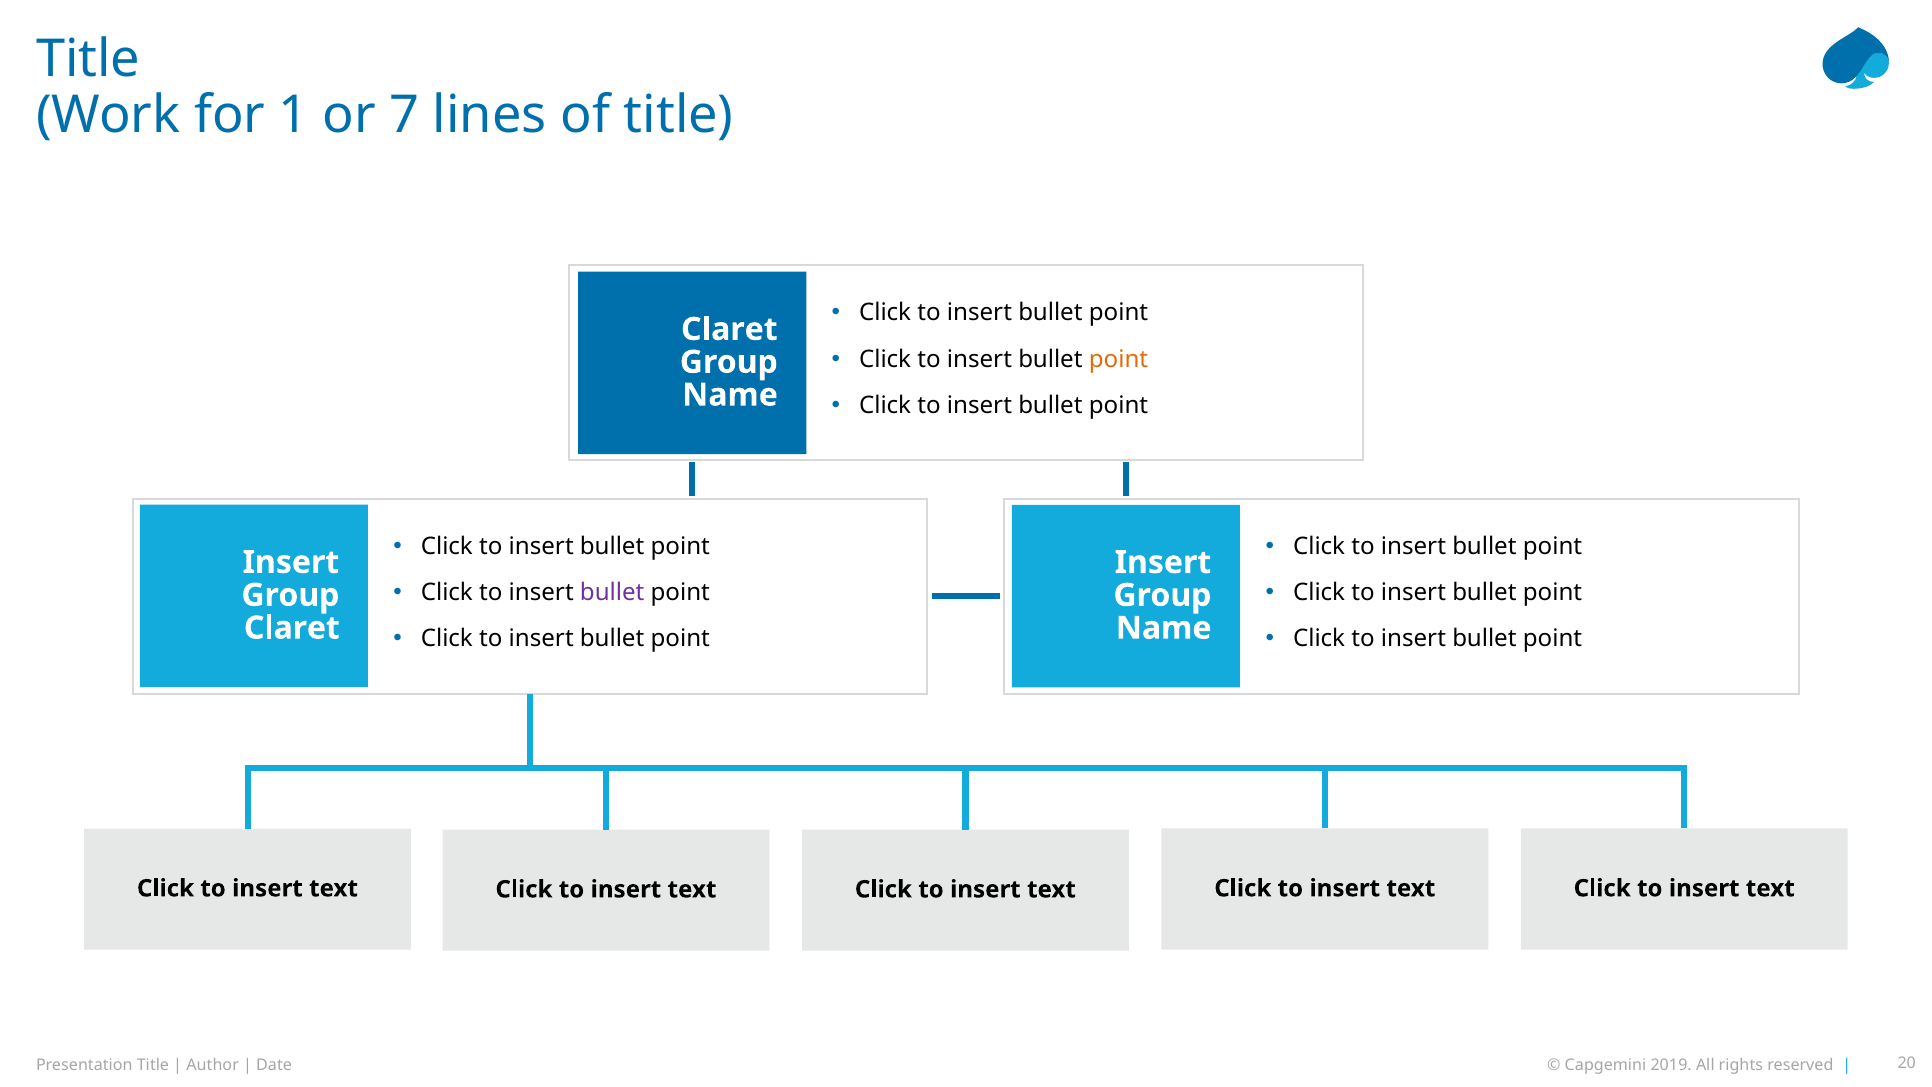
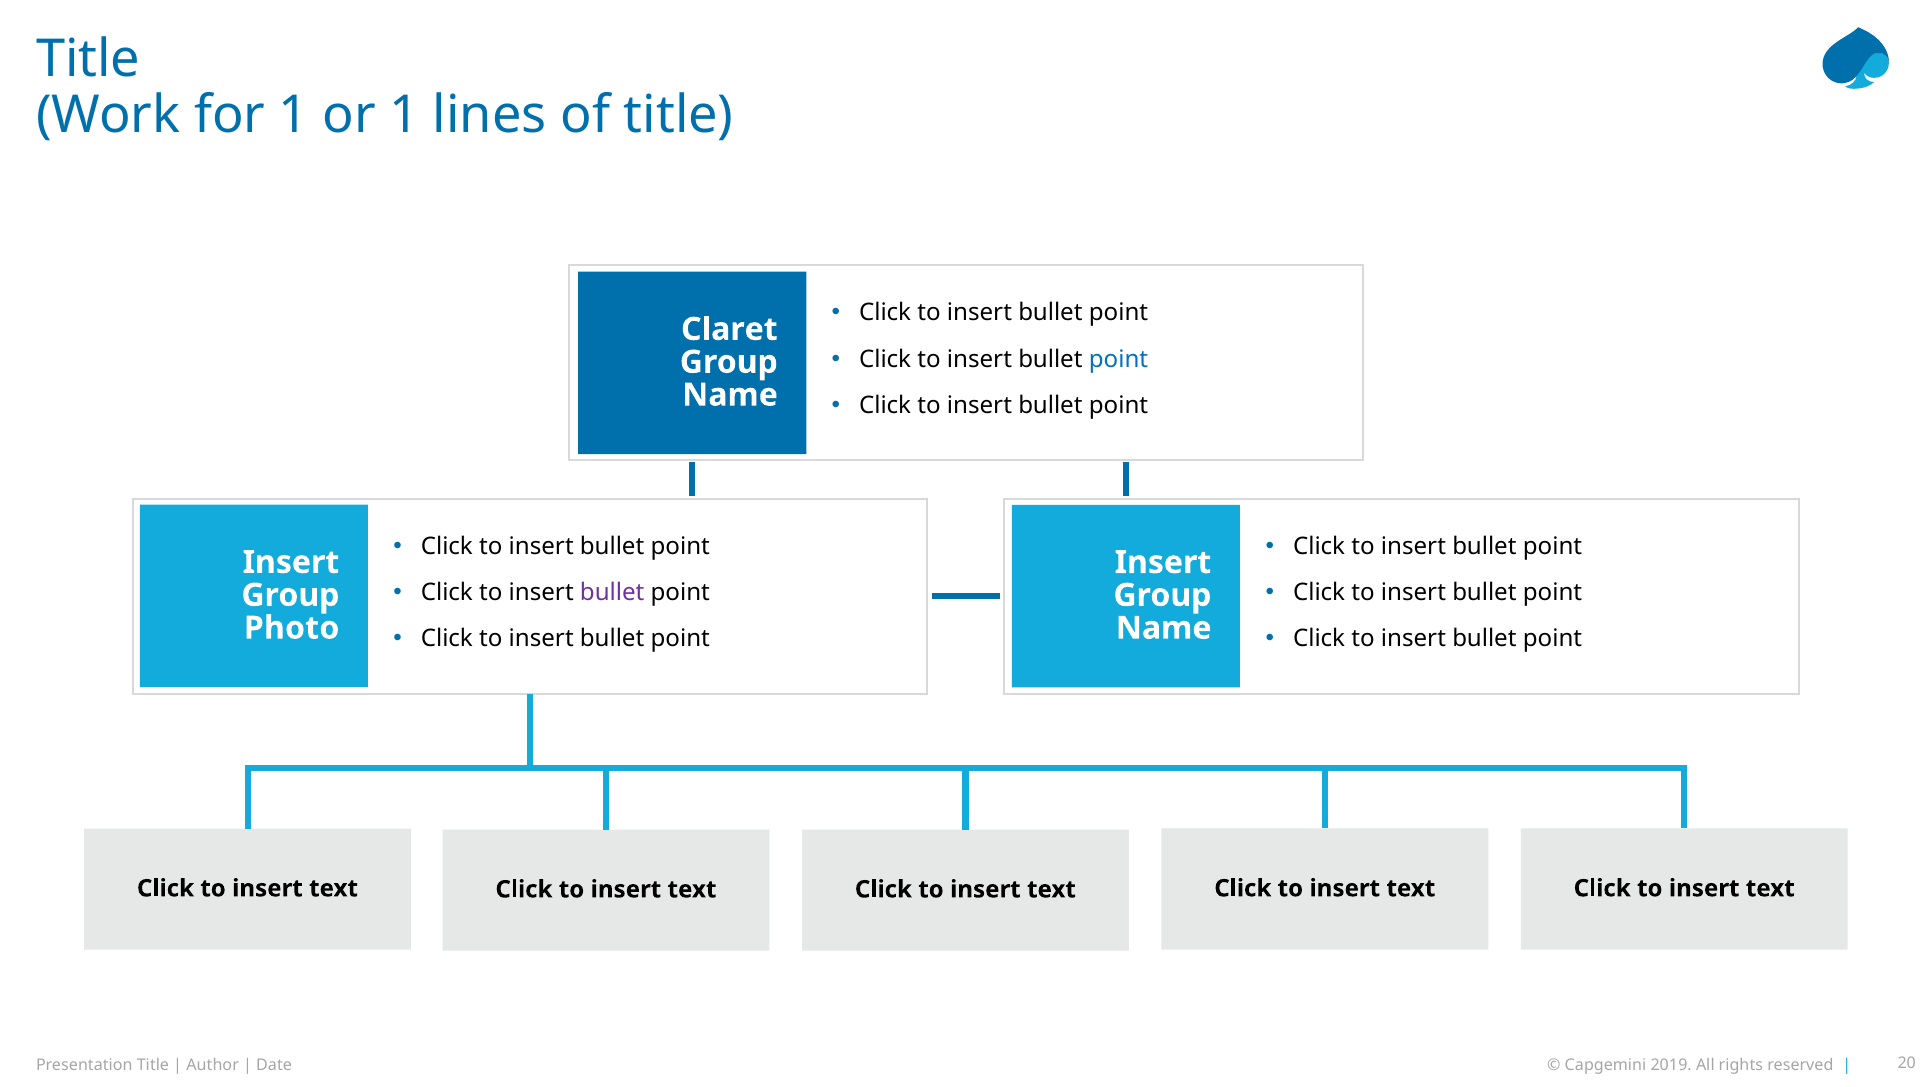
or 7: 7 -> 1 (404, 115)
point colour: orange -> blue (1119, 359)
Claret: Claret -> Photo (292, 628)
